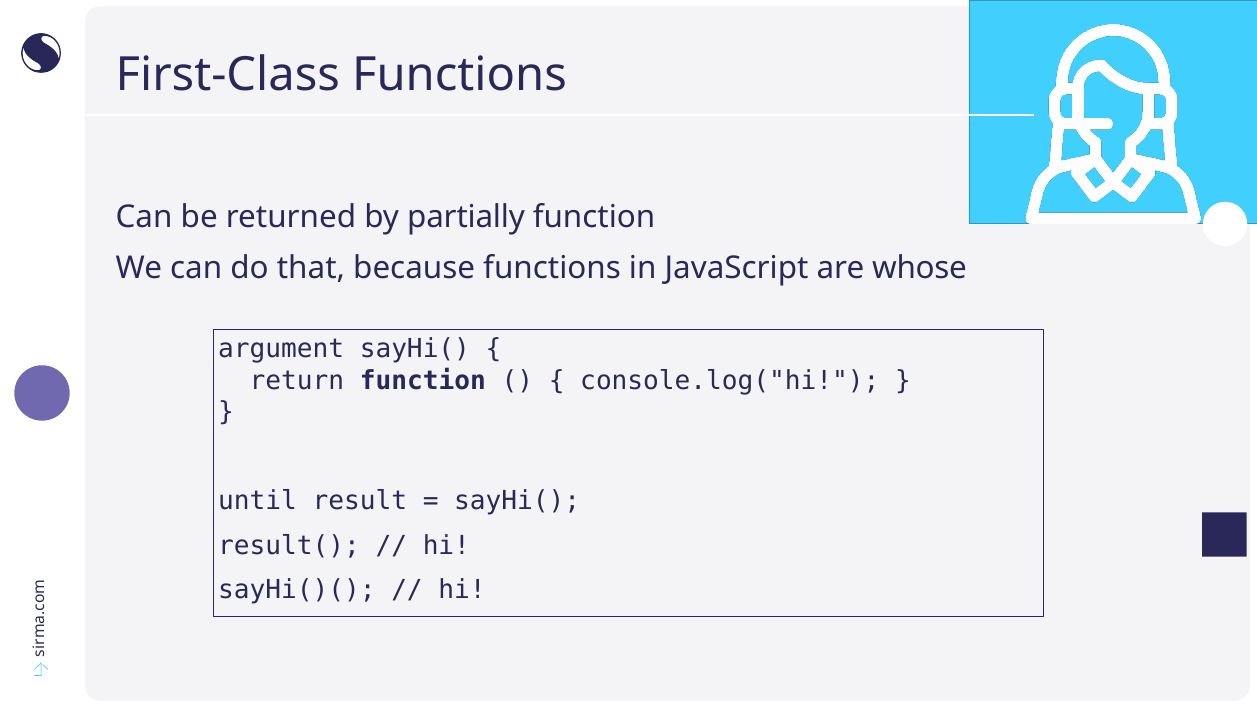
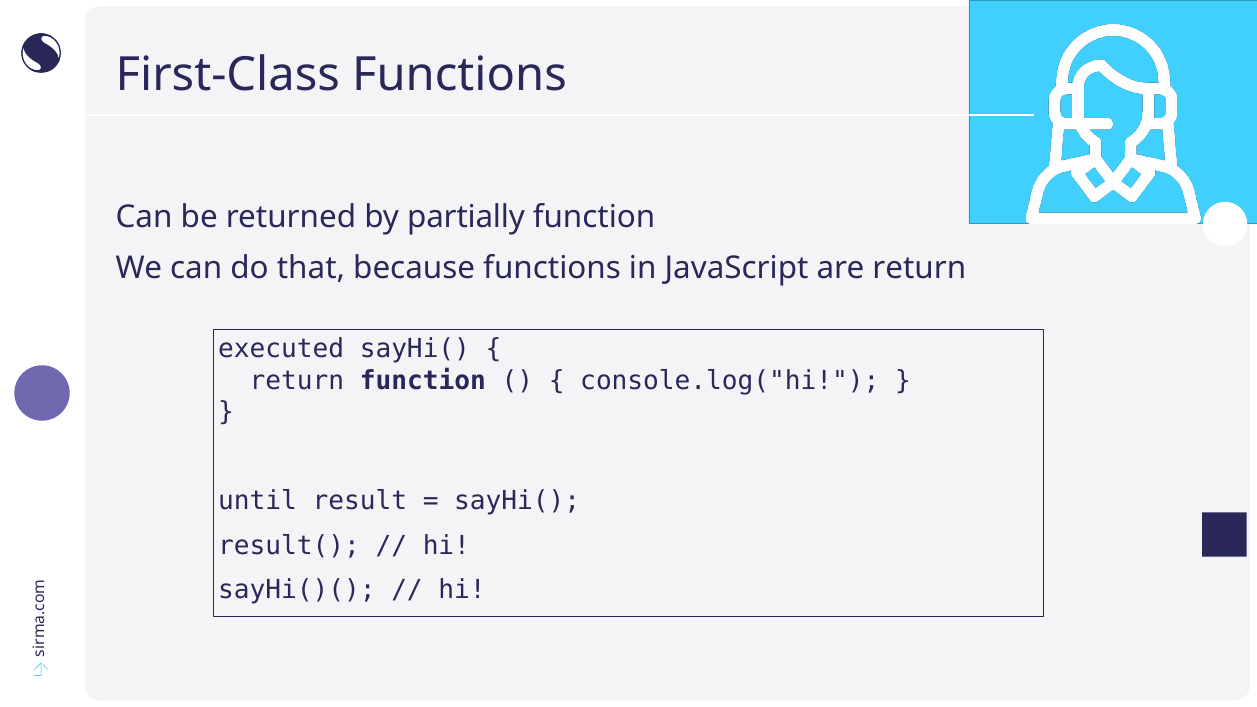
are whose: whose -> return (919, 268)
argument: argument -> executed (281, 349)
